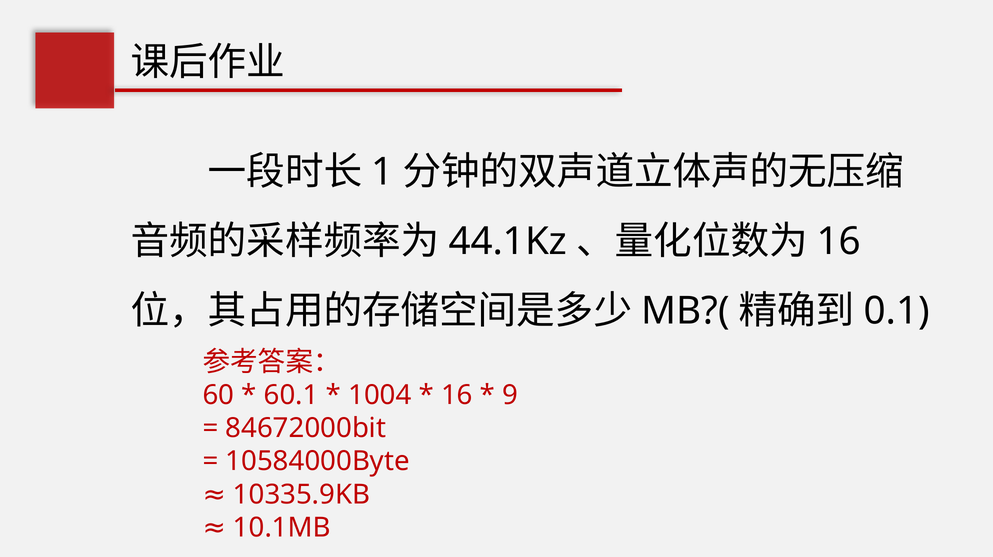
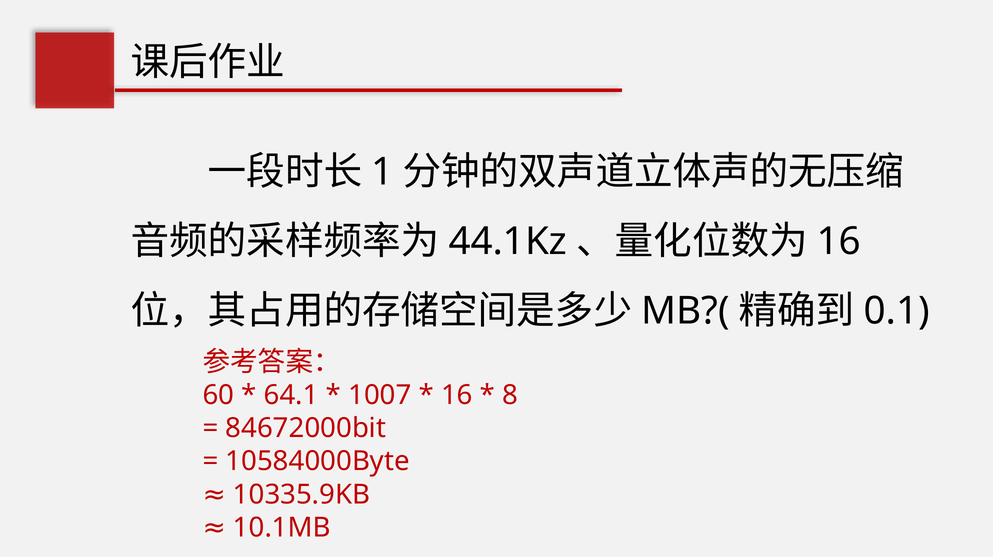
60.1: 60.1 -> 64.1 (291, 395)
1004: 1004 -> 1007 (380, 395)
9: 9 -> 8 (510, 395)
